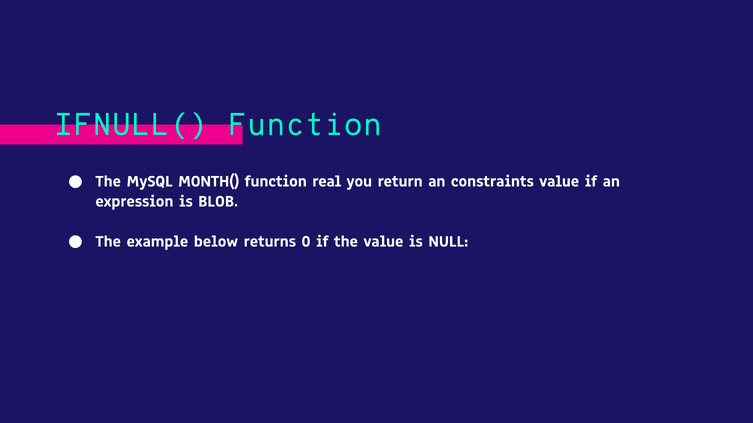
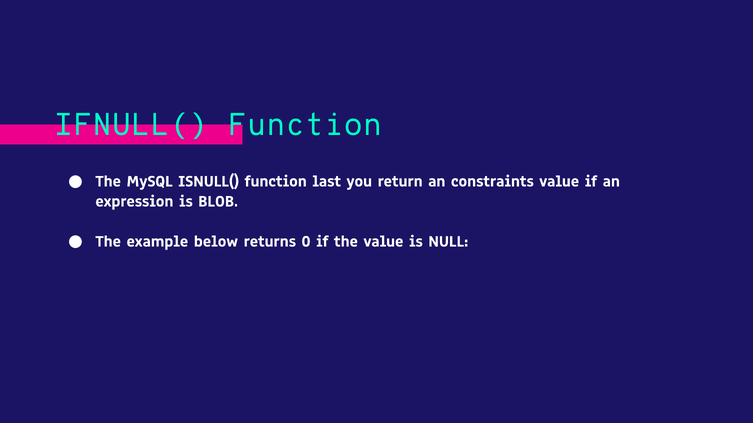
MONTH(: MONTH( -> ISNULL( (209, 181)
real: real -> last (327, 181)
